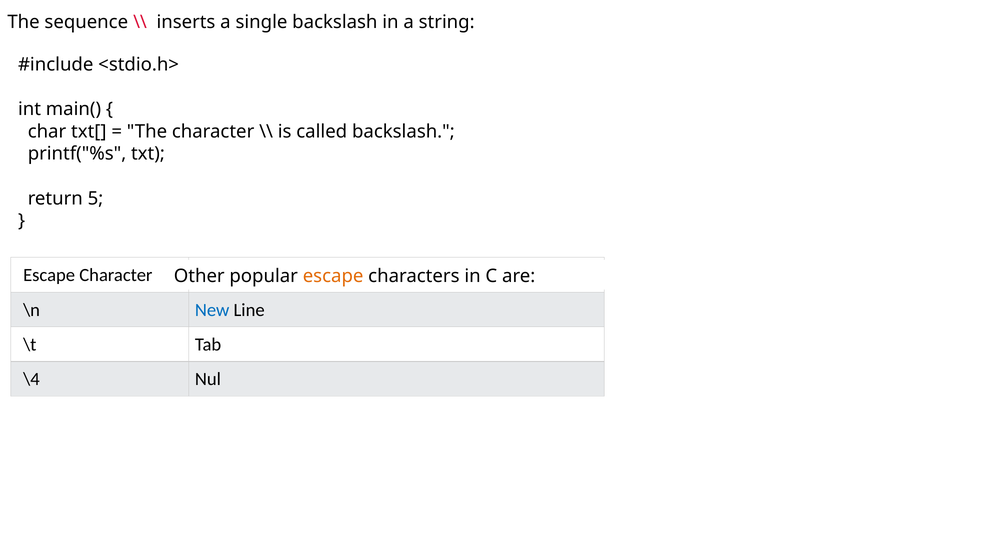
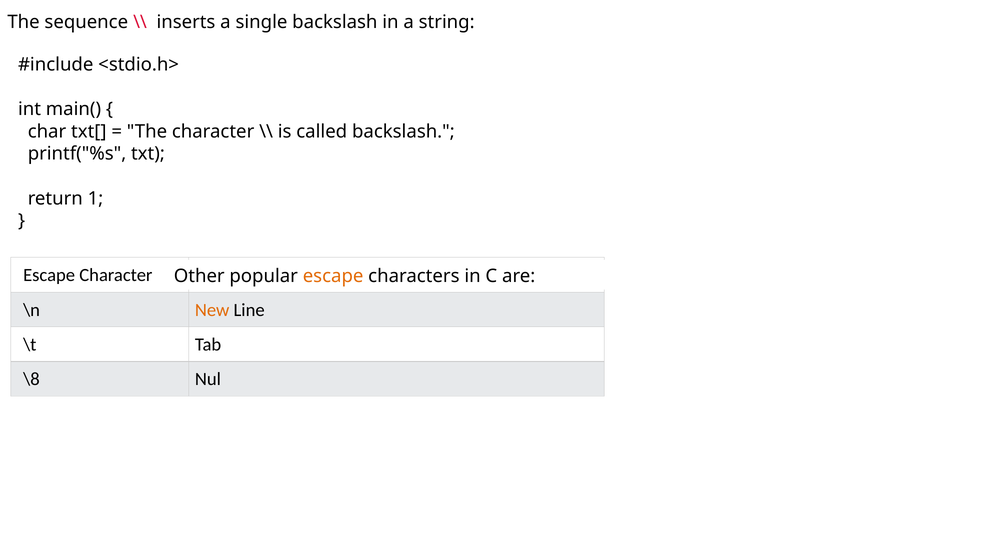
5: 5 -> 1 (96, 198)
New colour: blue -> orange (212, 310)
\4: \4 -> \8 (31, 379)
